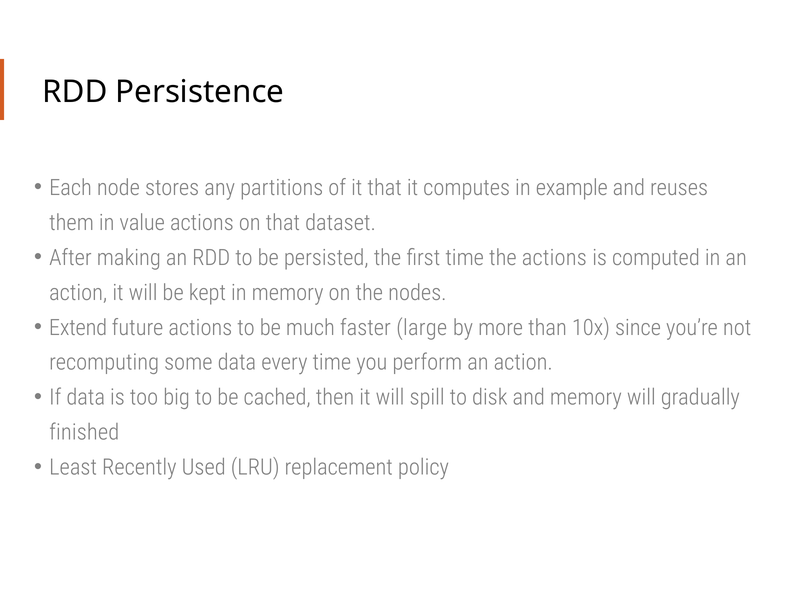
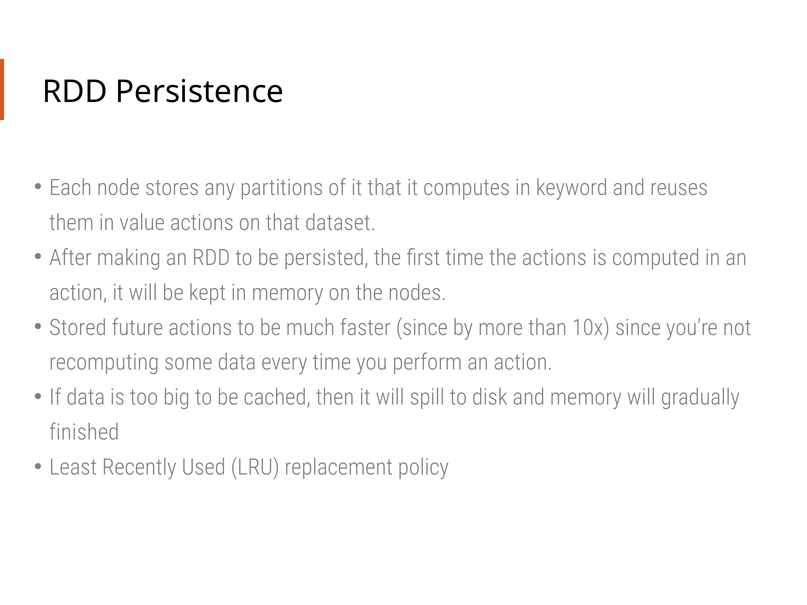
example: example -> keyword (572, 188)
Extend: Extend -> Stored (78, 328)
faster large: large -> since (422, 328)
